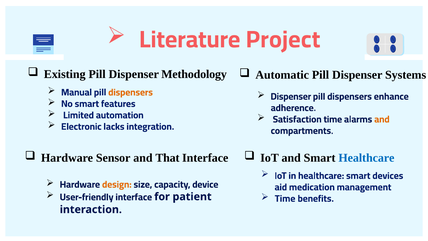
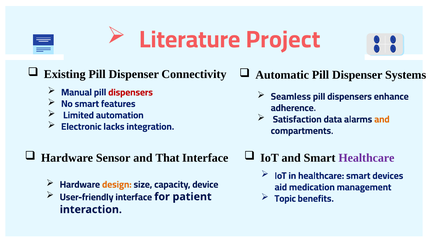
Methodology: Methodology -> Connectivity (194, 74)
dispensers colour: orange -> red (131, 92)
Dispenser: Dispenser -> Seamless (291, 96)
Satisfaction time: time -> data (333, 119)
Healthcare colour: blue -> purple (366, 158)
Time: Time -> Topic (285, 198)
